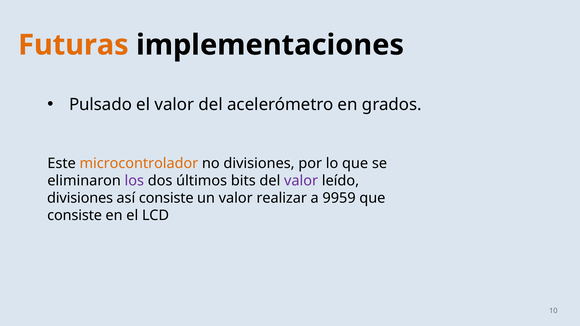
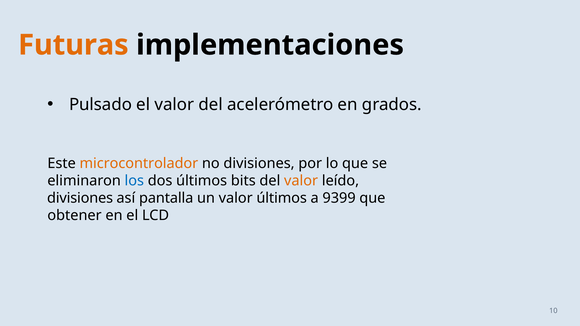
los colour: purple -> blue (134, 181)
valor colour: purple -> orange (301, 181)
así consiste: consiste -> pantalla (166, 198)
valor realizar: realizar -> últimos (282, 198)
9959: 9959 -> 9399 (339, 198)
consiste: consiste -> obtener (75, 216)
